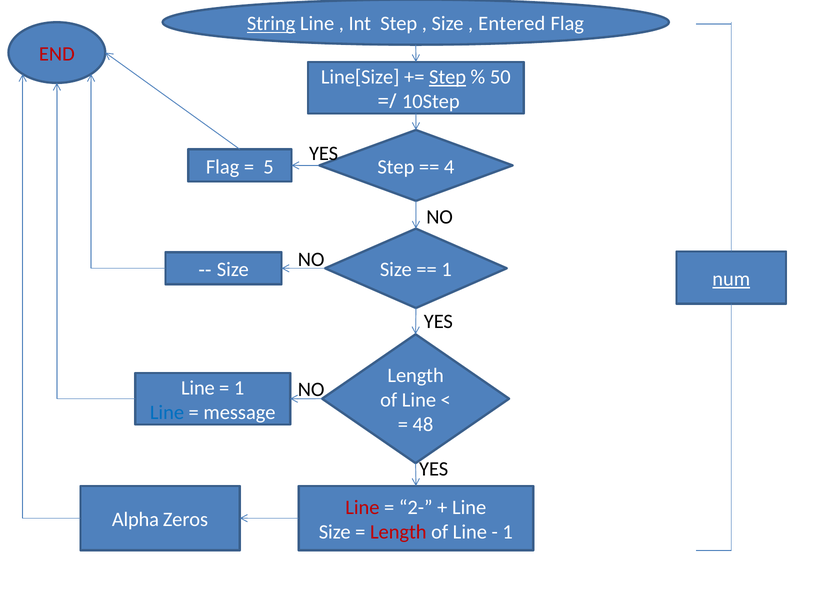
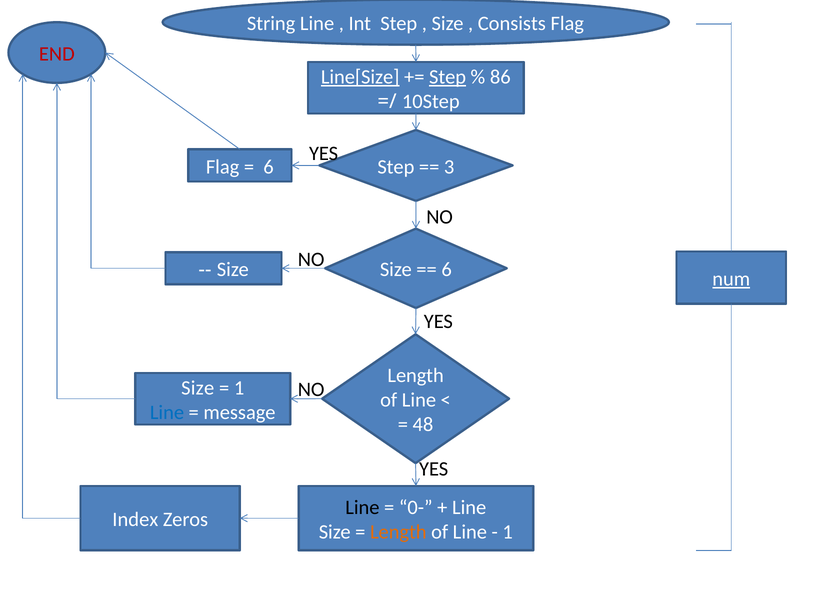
String underline: present -> none (271, 24)
Entered: Entered -> Consists (512, 24)
Line[Size underline: none -> present (360, 77)
50: 50 -> 86 (500, 77)
5: 5 -> 6 (269, 167)
4: 4 -> 3 (449, 167)
1: 1 -> 6 (447, 270)
Line: Line -> Size (198, 388)
Line colour: red -> black (362, 508)
2-: 2- -> 0- (416, 508)
Alpha: Alpha -> Index (135, 520)
Length colour: red -> orange (398, 532)
